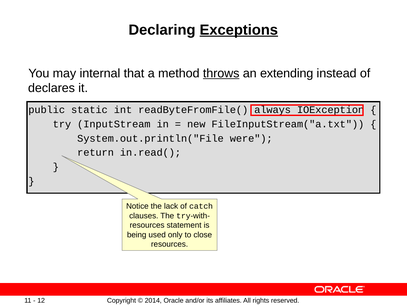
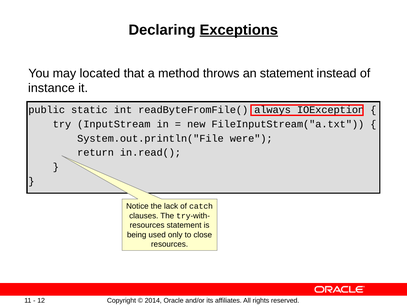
internal: internal -> located (100, 73)
throws underline: present -> none (221, 73)
an extending: extending -> statement (287, 73)
declares: declares -> instance (51, 88)
